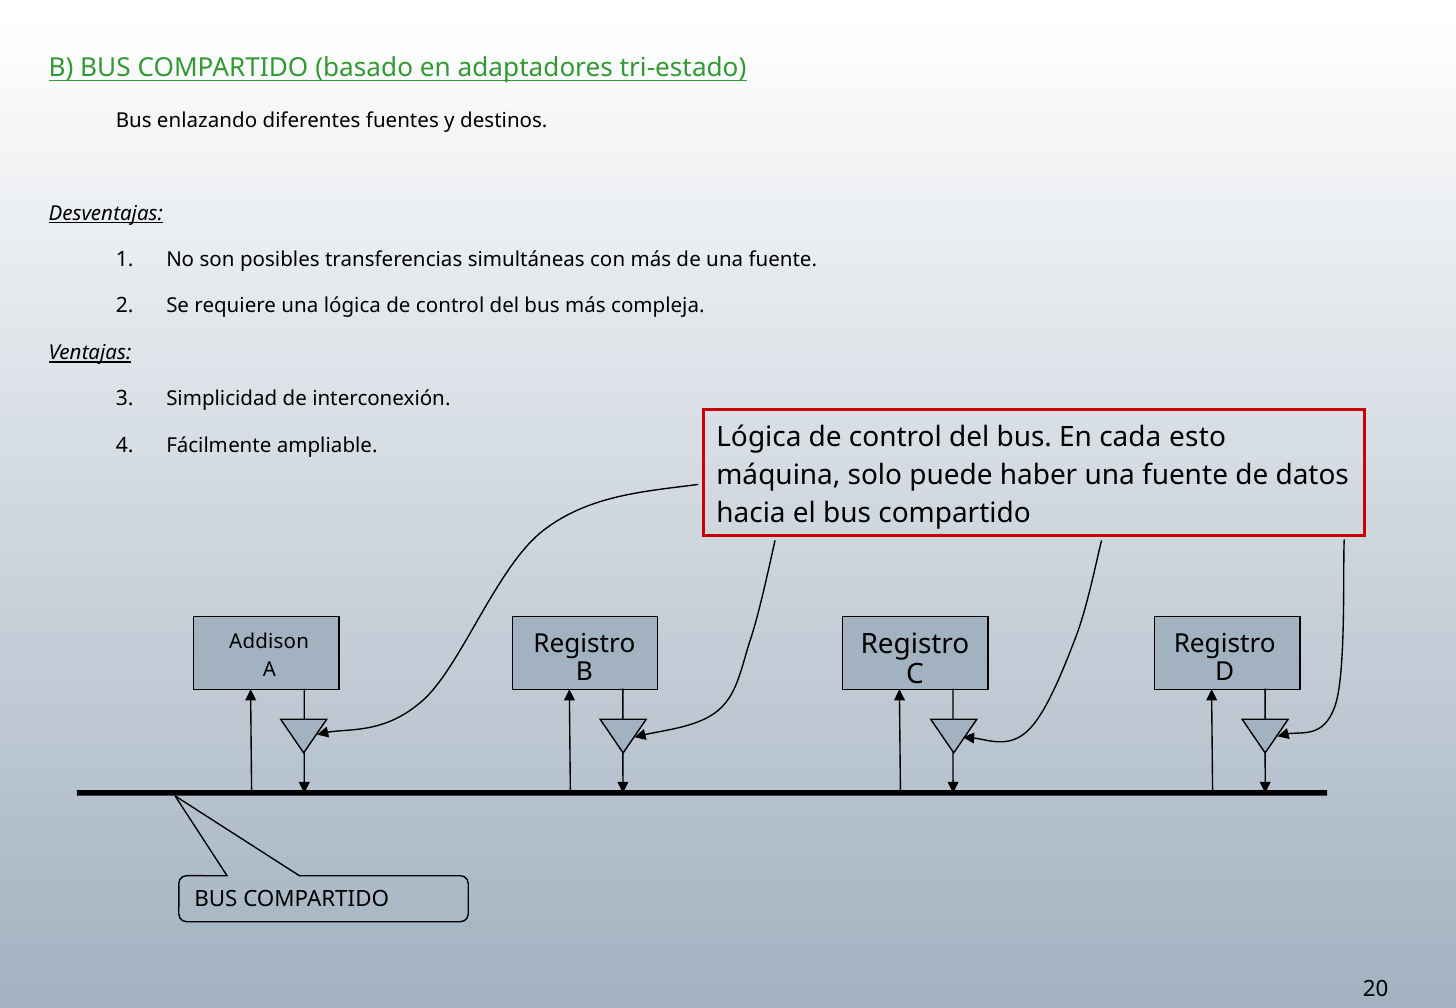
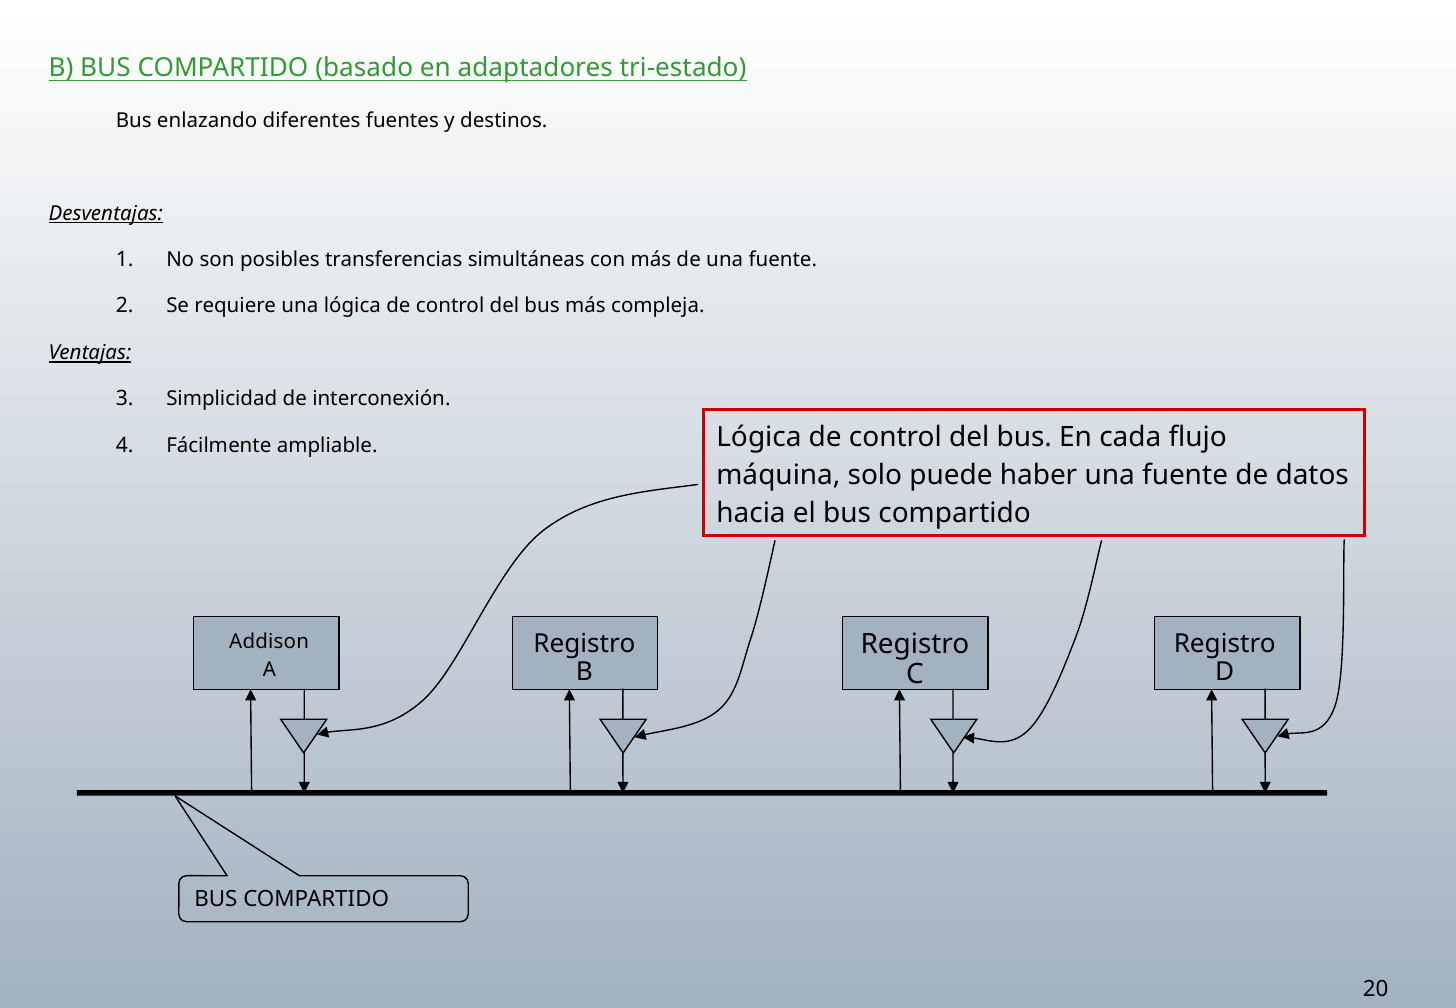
esto: esto -> flujo (1198, 437)
